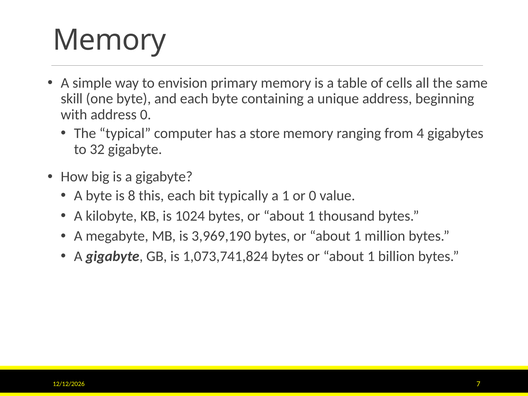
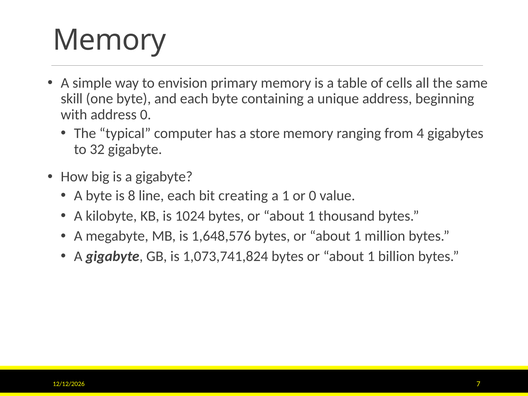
this: this -> line (151, 196)
typically: typically -> creating (243, 196)
3,969,190: 3,969,190 -> 1,648,576 (221, 236)
